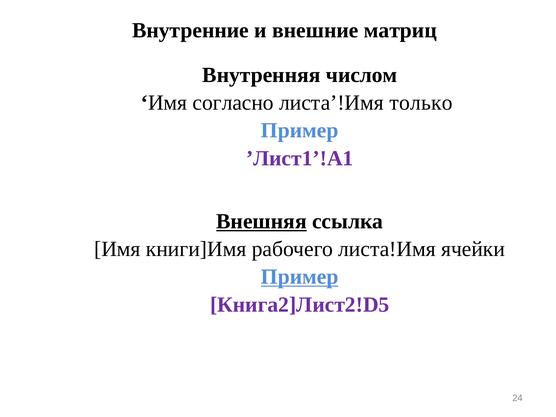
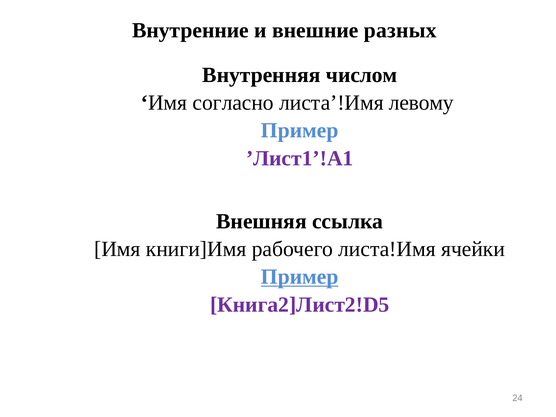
матриц: матриц -> разных (400, 30)
только: только -> левому (421, 103)
Внешняя underline: present -> none (261, 221)
